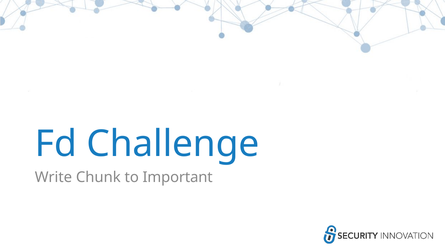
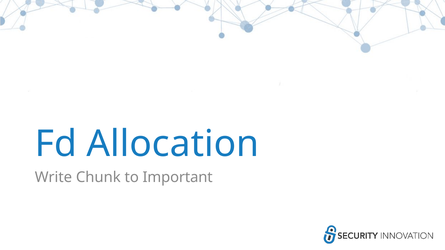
Challenge: Challenge -> Allocation (173, 144)
